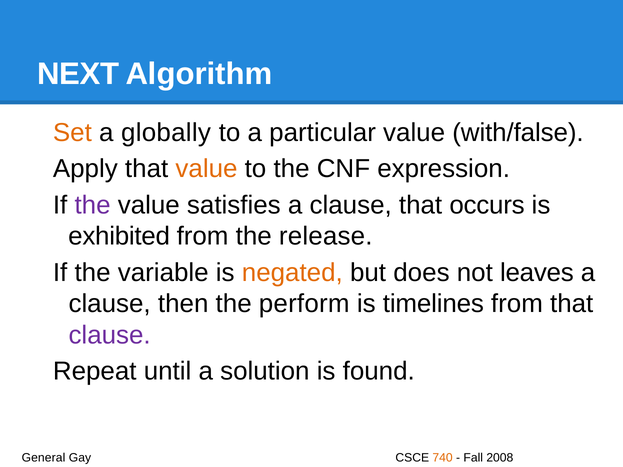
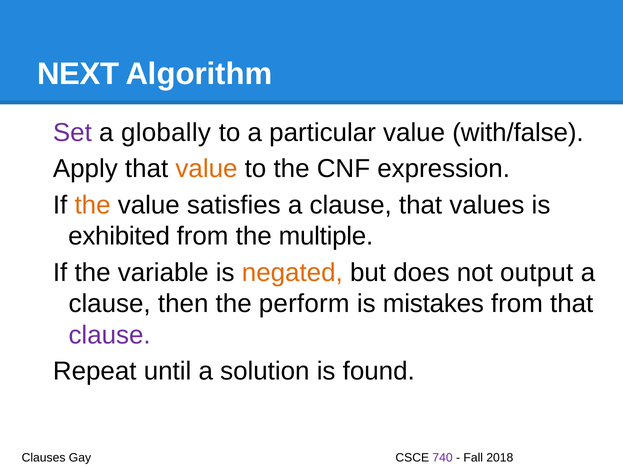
Set colour: orange -> purple (72, 133)
the colour: purple -> orange (93, 205)
occurs: occurs -> values (487, 205)
release: release -> multiple (326, 236)
leaves: leaves -> output (537, 273)
timelines: timelines -> mistakes (433, 304)
General: General -> Clauses (44, 458)
740 colour: orange -> purple (443, 458)
2008: 2008 -> 2018 (500, 458)
